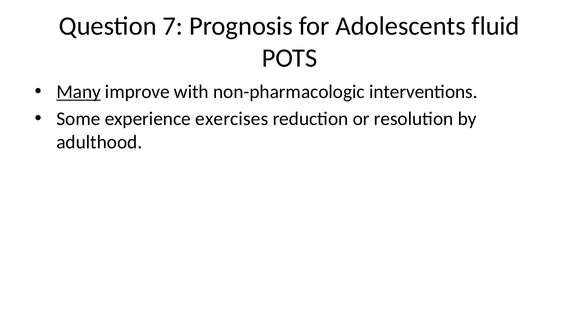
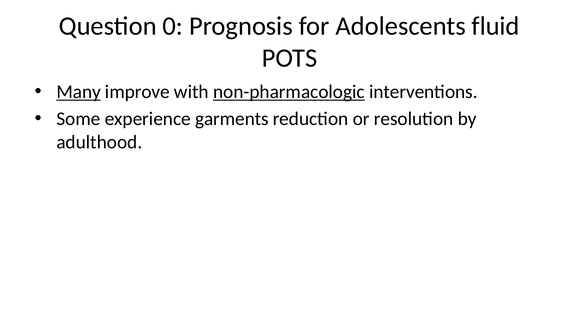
7: 7 -> 0 (173, 26)
non-pharmacologic underline: none -> present (289, 92)
exercises: exercises -> garments (232, 119)
